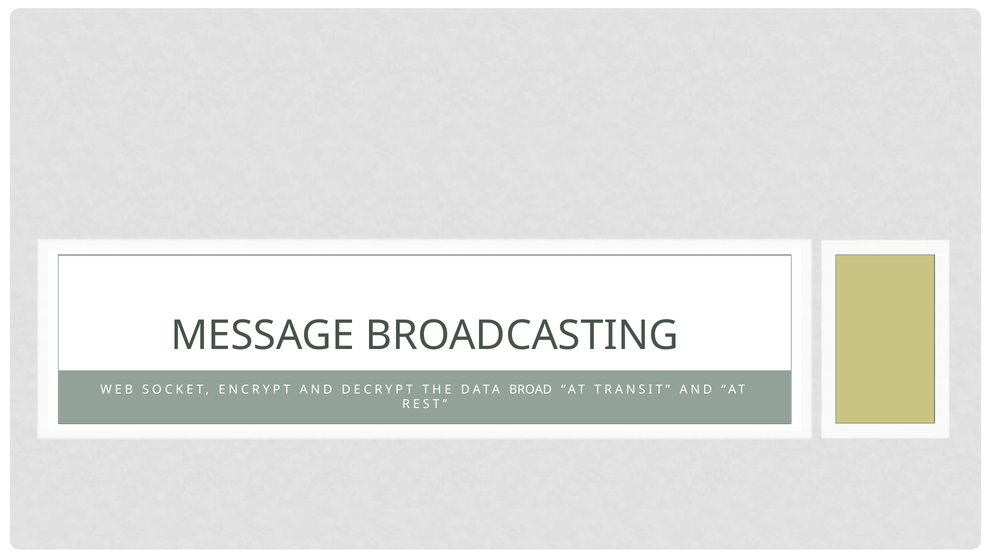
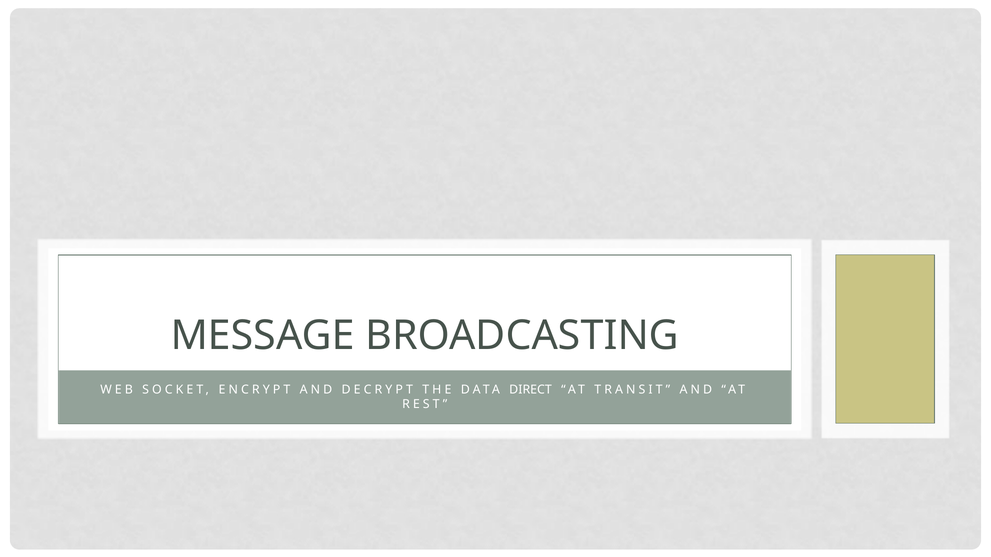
BROAD: BROAD -> DIRECT (531, 390)
